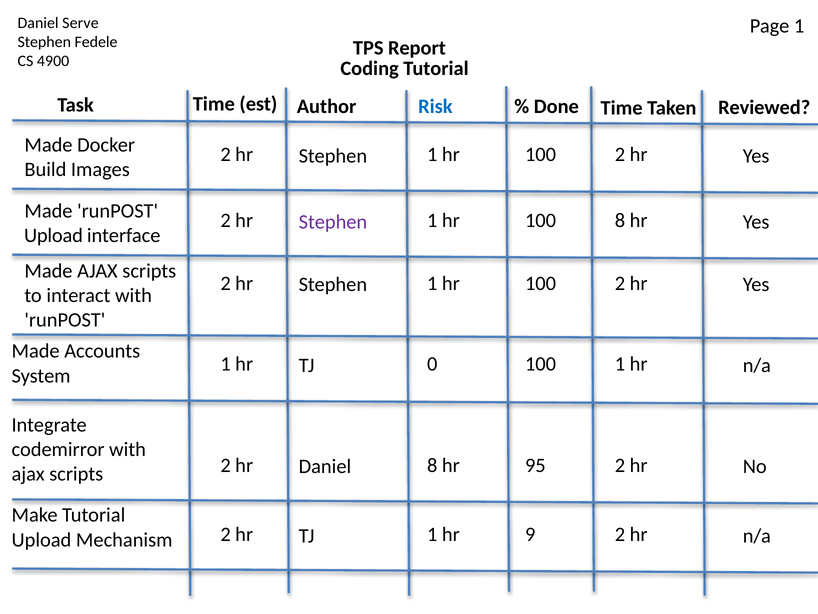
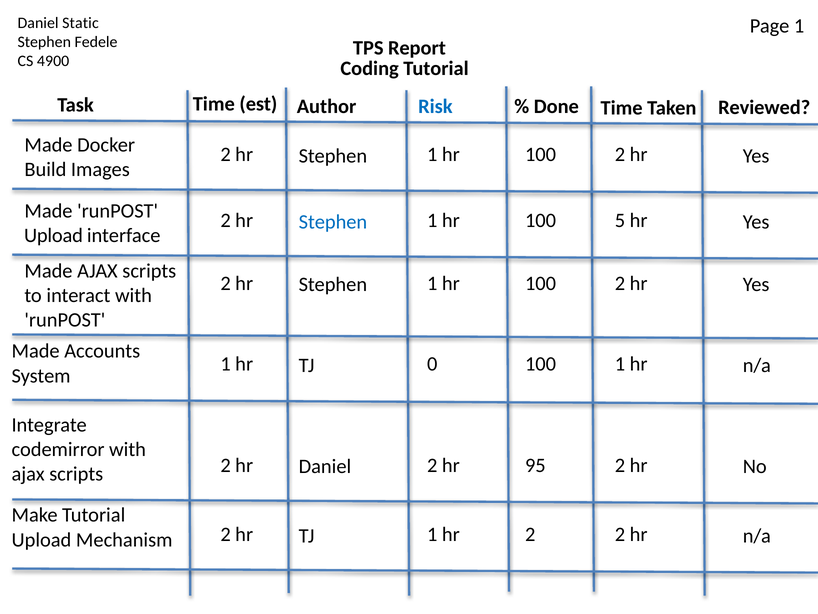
Serve: Serve -> Static (80, 23)
Stephen colour: purple -> blue (333, 222)
100 8: 8 -> 5 (620, 220)
Daniel 8: 8 -> 2 (432, 465)
hr 9: 9 -> 2 (530, 534)
